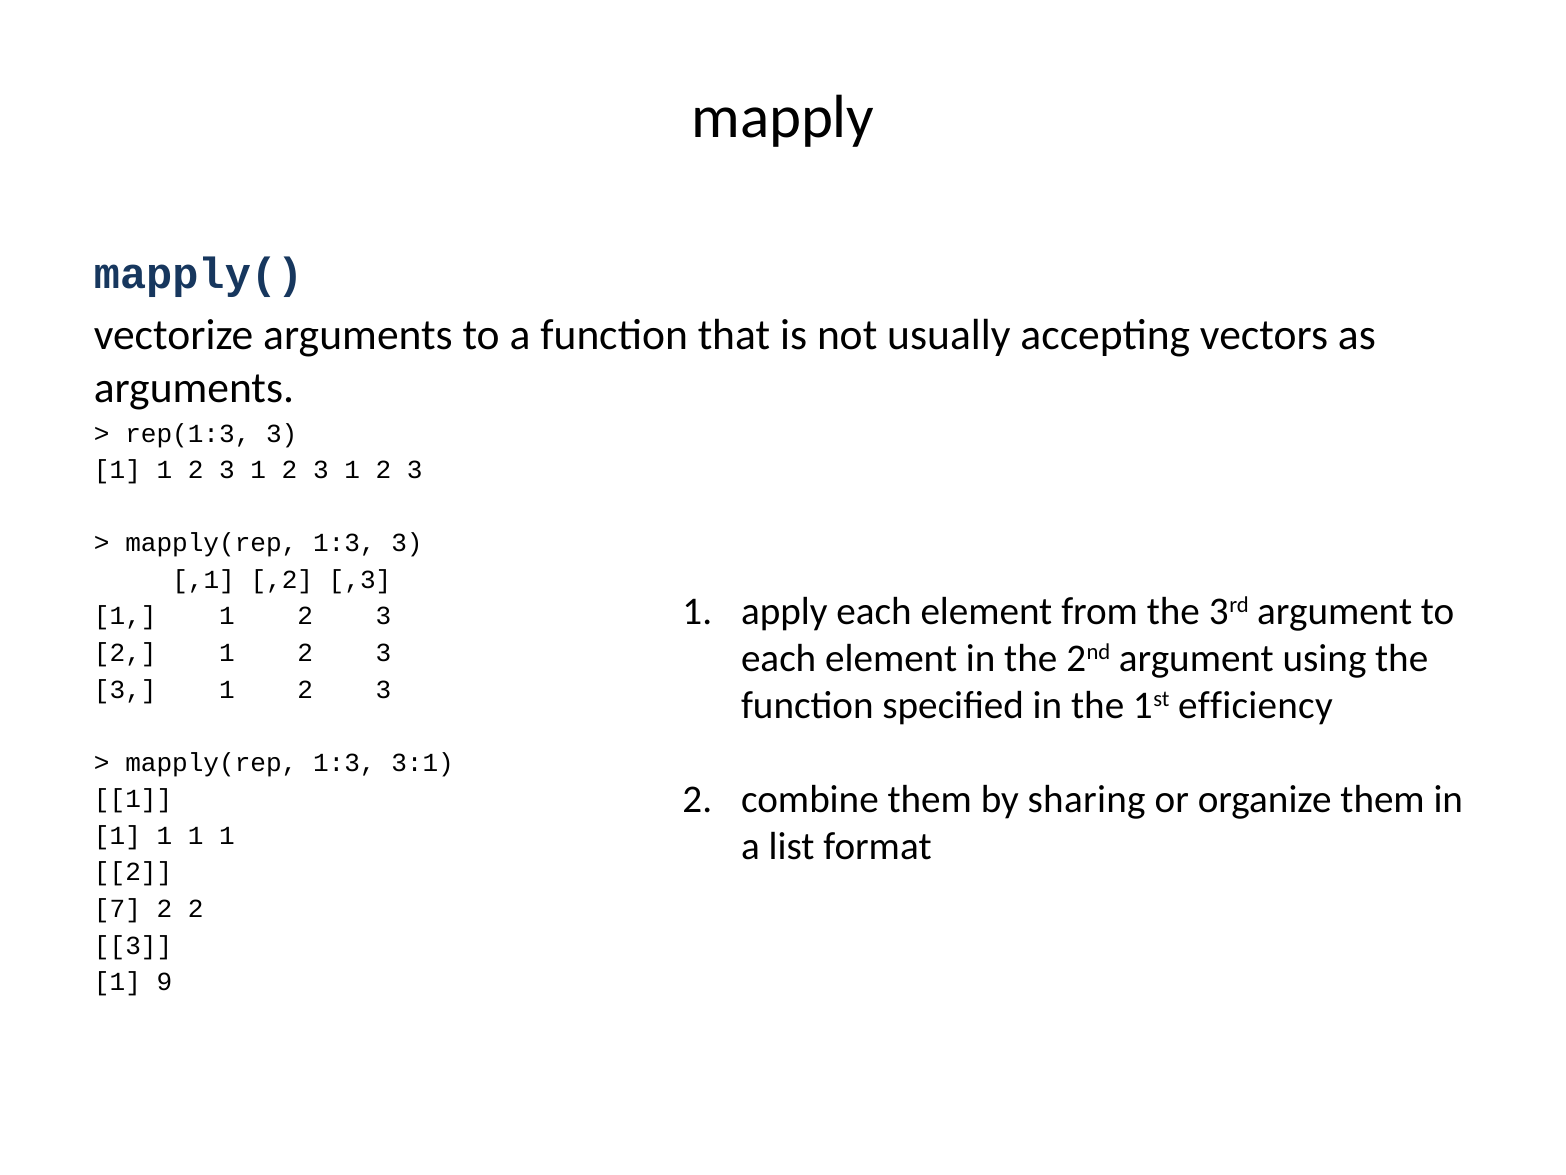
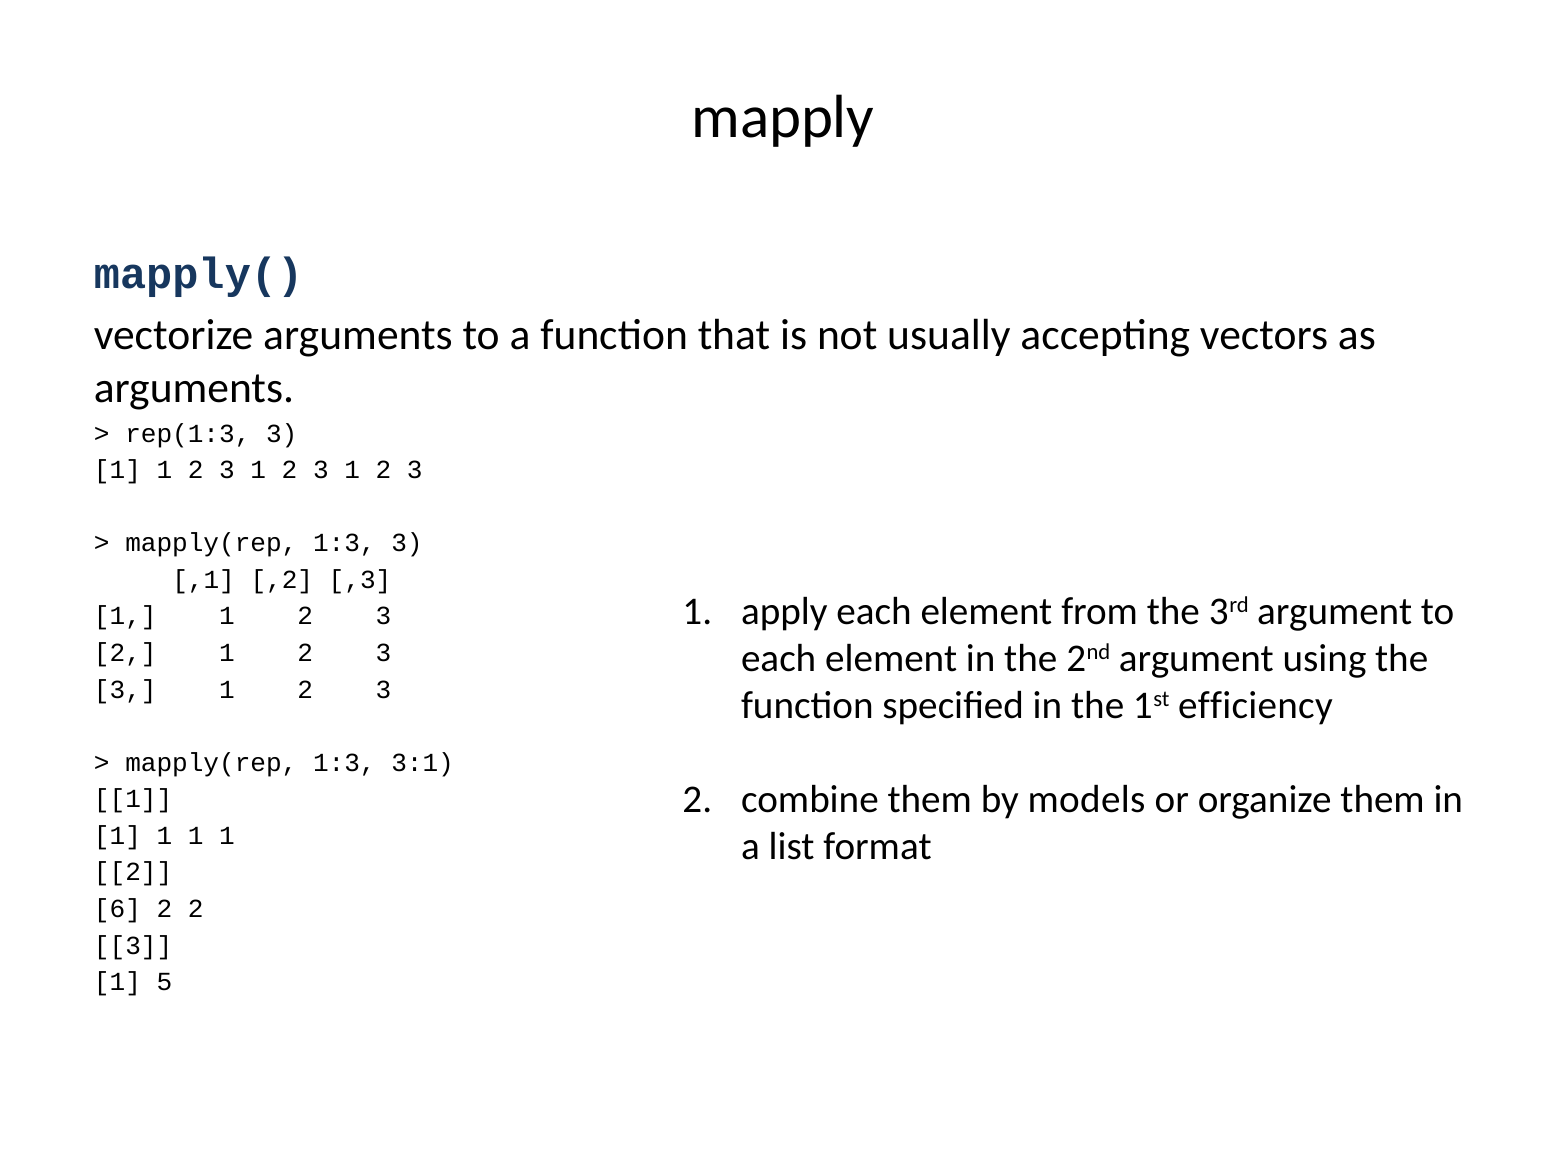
sharing: sharing -> models (1087, 799)
7: 7 -> 6 (117, 909)
9: 9 -> 5 (164, 982)
